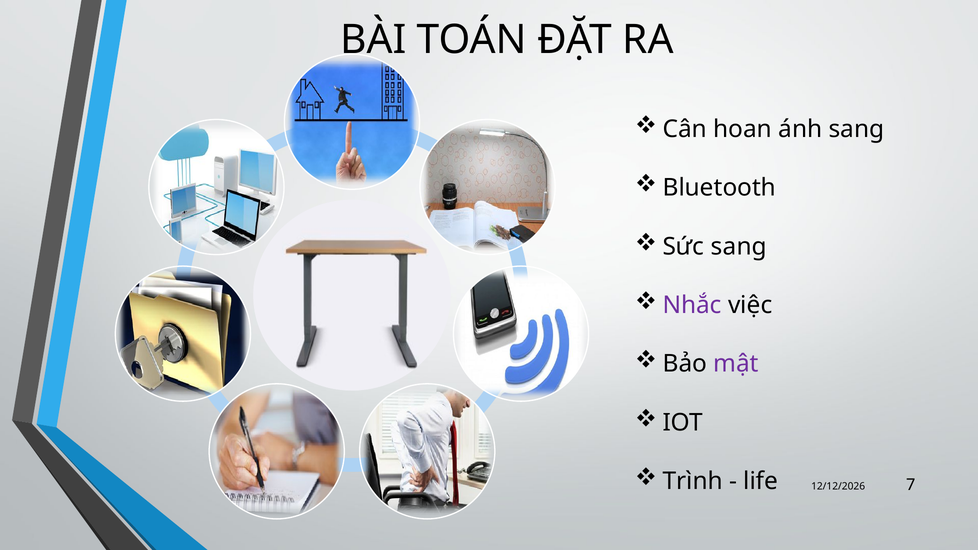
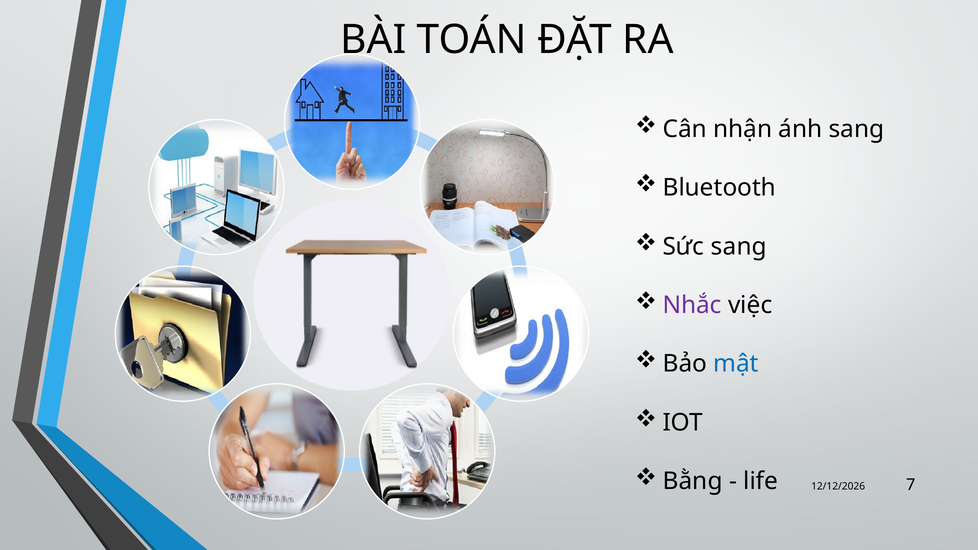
hoan: hoan -> nhận (743, 129)
mật colour: purple -> blue (736, 364)
Trình: Trình -> Bằng (693, 481)
